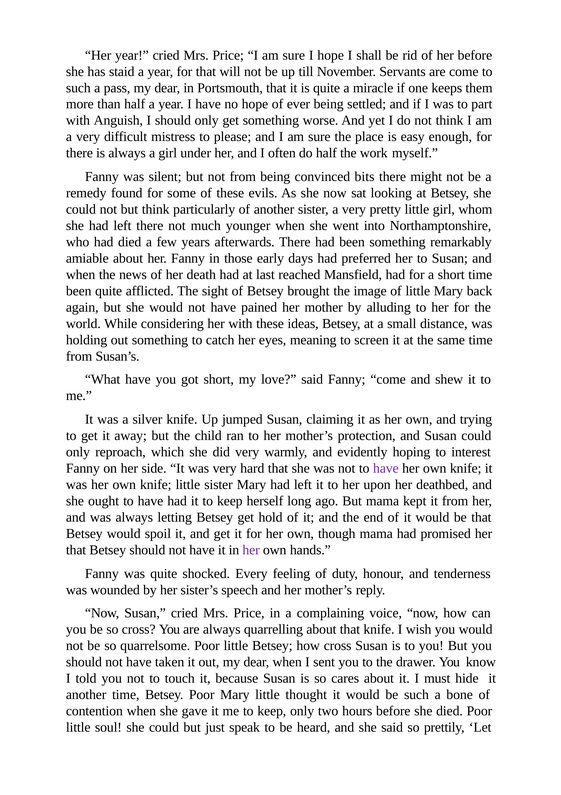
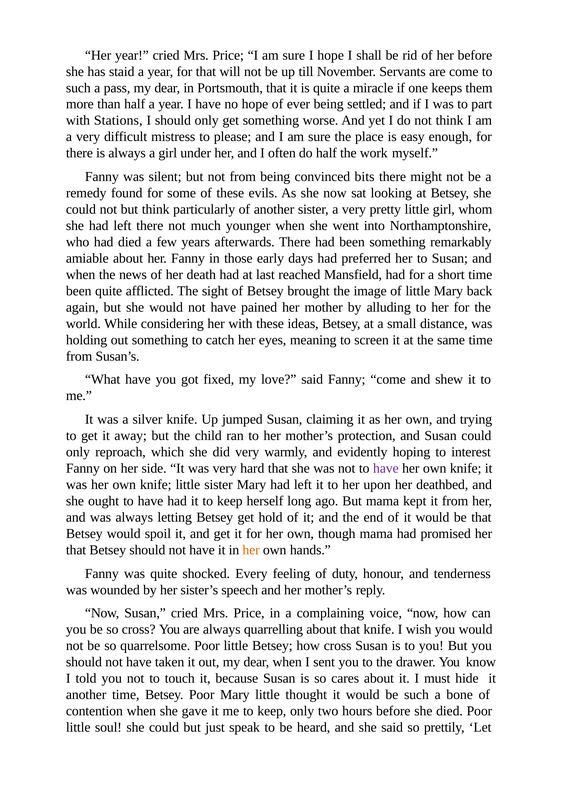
Anguish: Anguish -> Stations (118, 120)
got short: short -> fixed (219, 379)
her colour: purple -> orange (251, 549)
